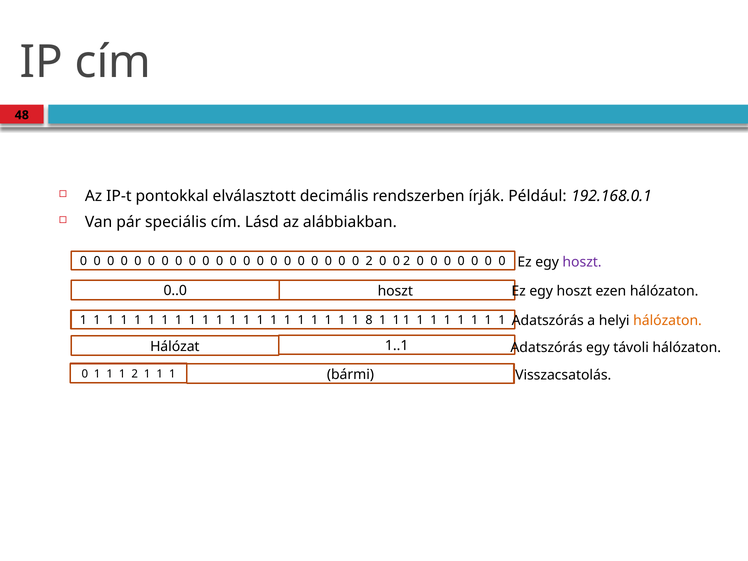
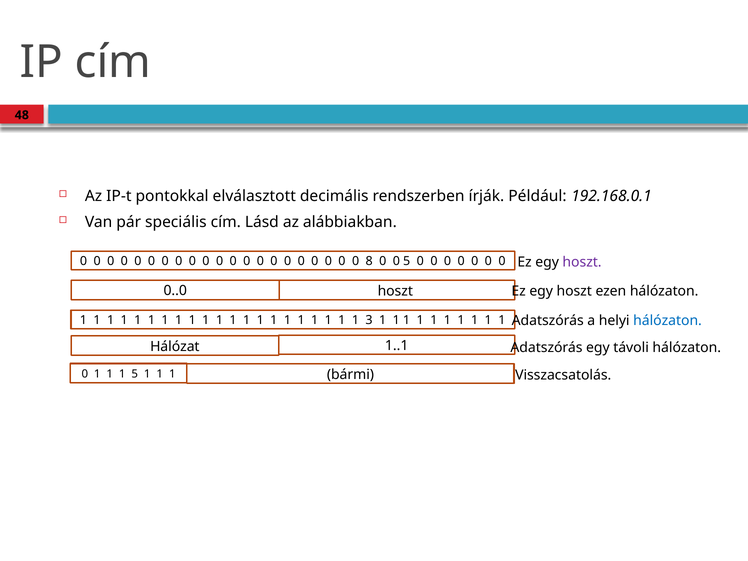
0 0 0 2: 2 -> 8 (369, 261)
2: 2 -> 5 (407, 261)
8: 8 -> 3 (369, 320)
hálózaton colour: orange -> blue (668, 321)
1 2: 2 -> 5 (135, 374)
